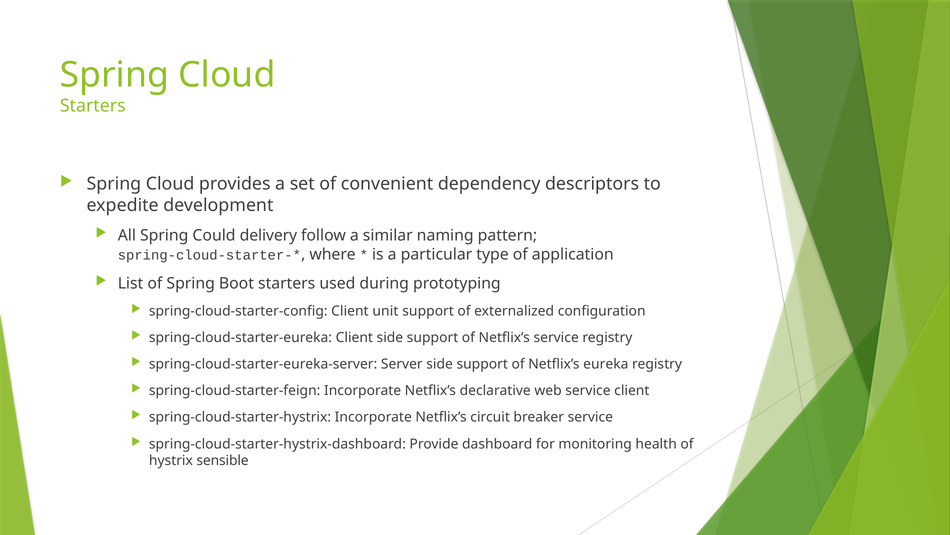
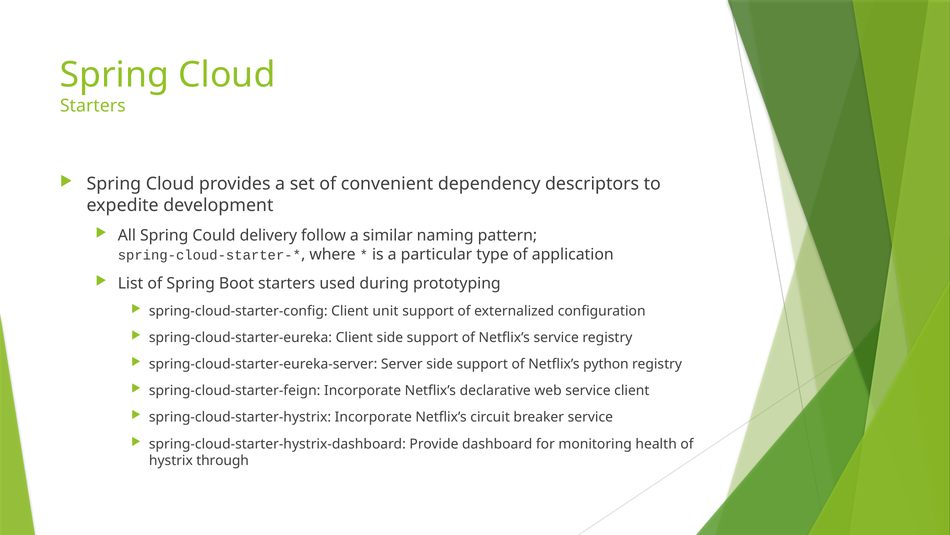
eureka: eureka -> python (606, 364)
sensible: sensible -> through (223, 460)
